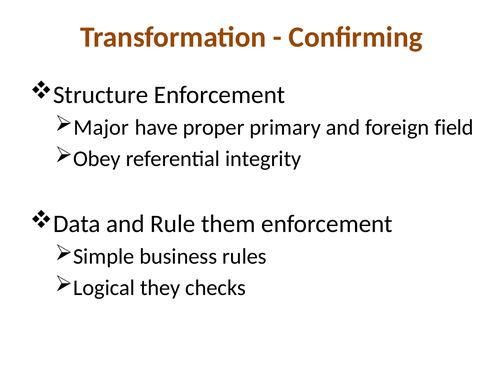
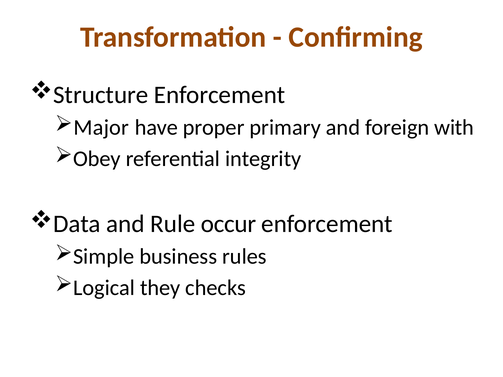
field: field -> with (454, 128)
them: them -> occur (228, 224)
